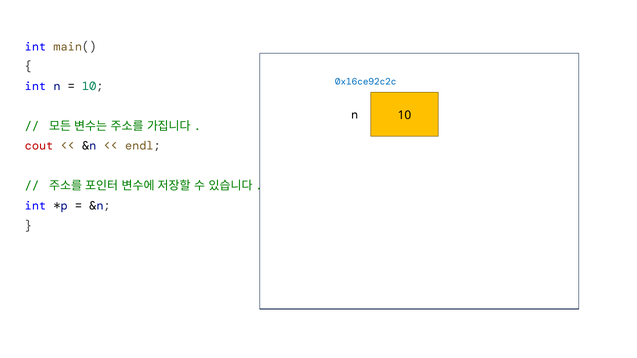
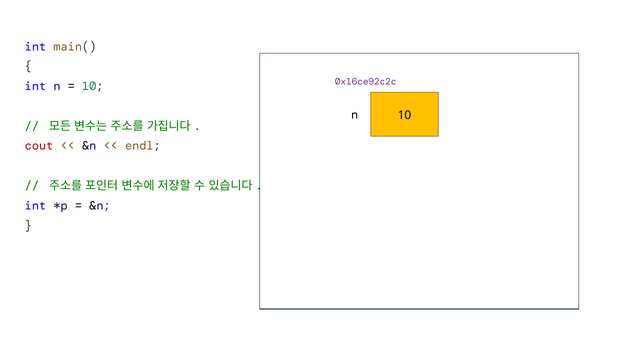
0x16ce92c2c colour: blue -> purple (366, 82)
